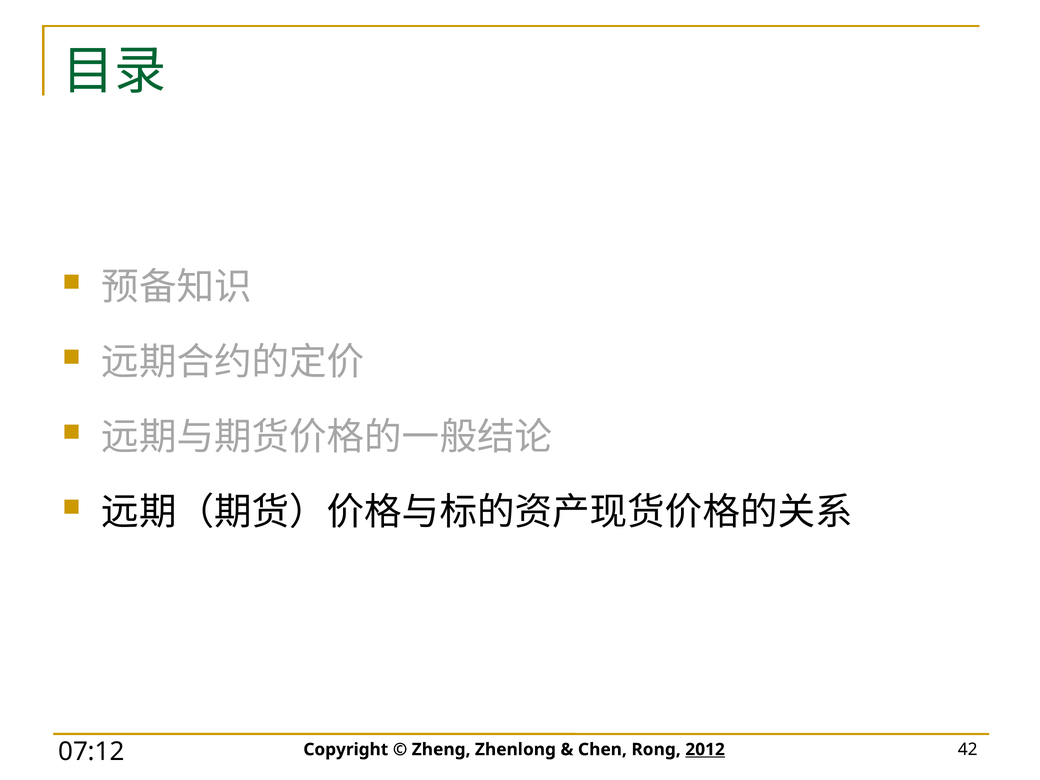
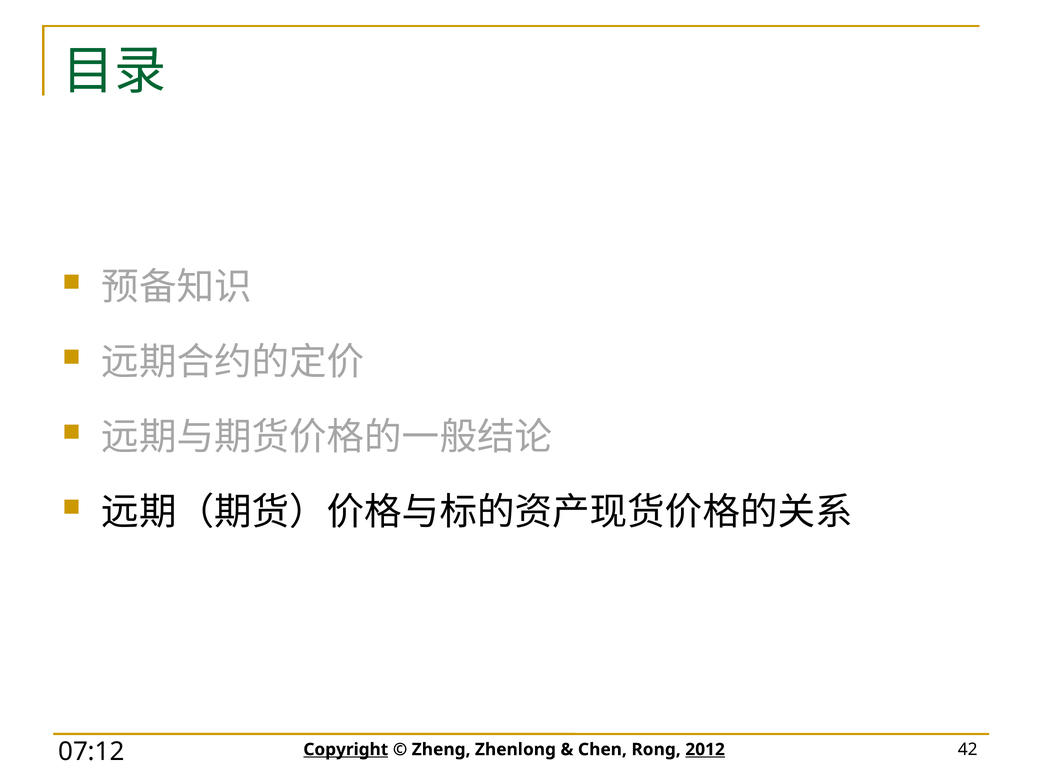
Copyright underline: none -> present (346, 750)
